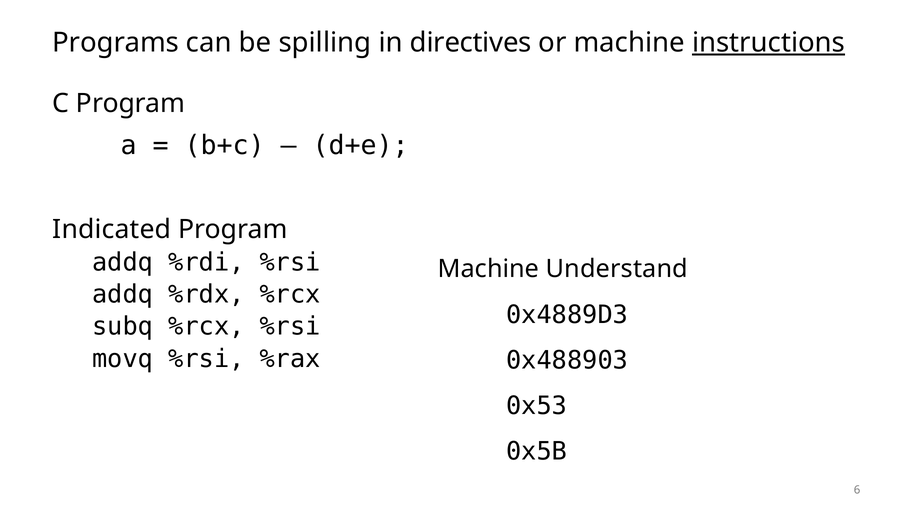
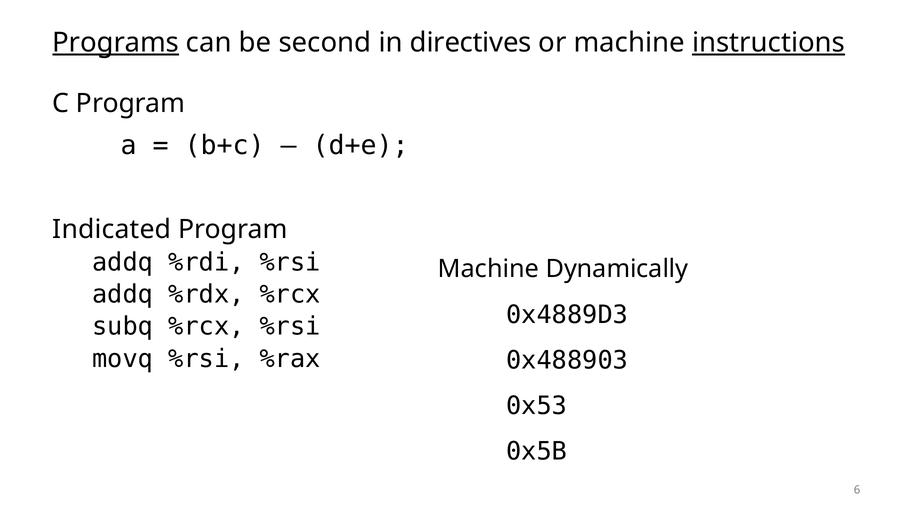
Programs underline: none -> present (116, 43)
spilling: spilling -> second (325, 43)
Understand: Understand -> Dynamically (617, 269)
